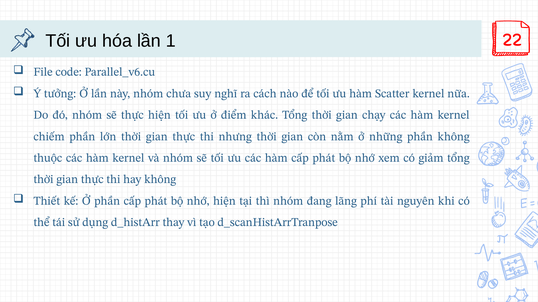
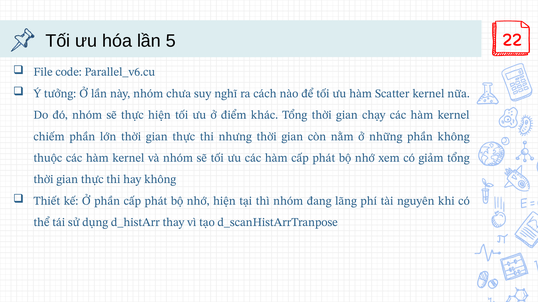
1: 1 -> 5 (171, 41)
